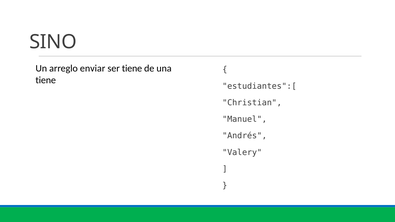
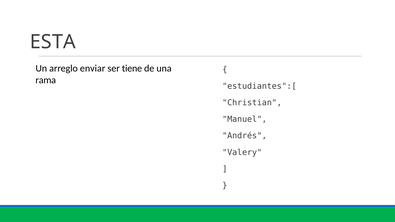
SINO: SINO -> ESTA (53, 42)
tiene: tiene -> rama (46, 80)
